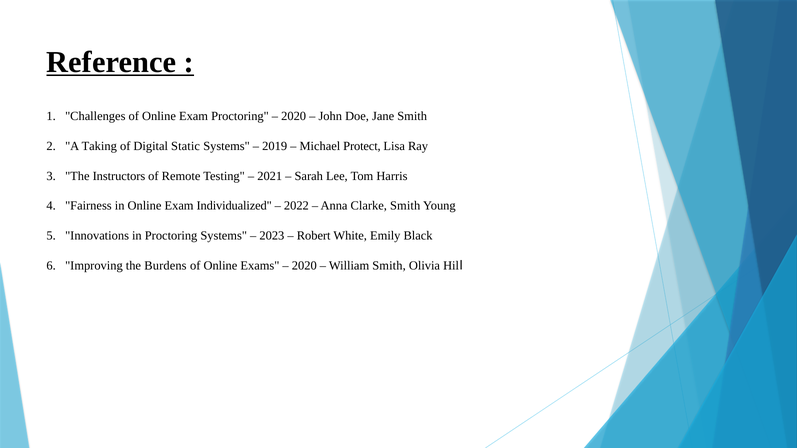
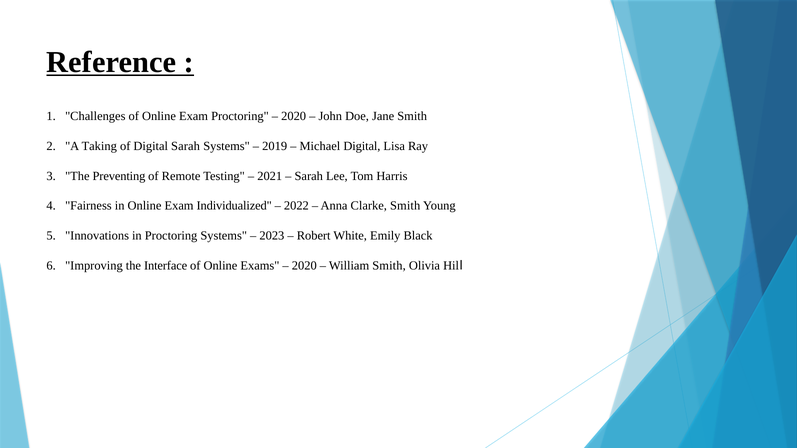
Digital Static: Static -> Sarah (186, 146)
Michael Protect: Protect -> Digital (362, 146)
Instructors: Instructors -> Preventing (119, 176)
Burdens: Burdens -> Interface (166, 266)
